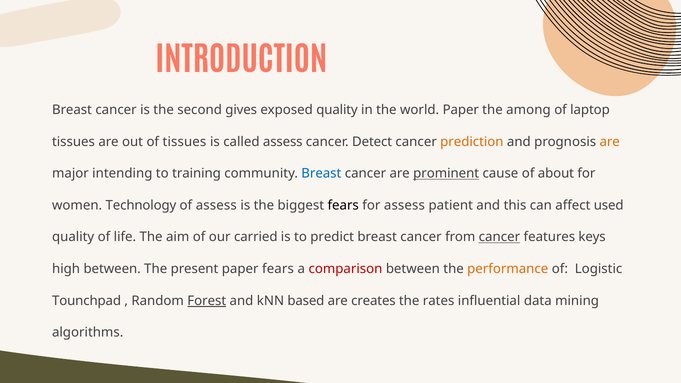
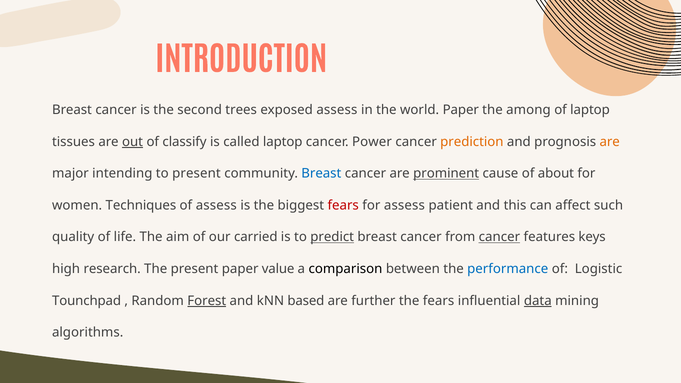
gives: gives -> trees (241, 110)
exposed quality: quality -> assess (337, 110)
out underline: none -> present (133, 142)
of tissues: tissues -> classify (185, 142)
called assess: assess -> laptop (283, 142)
Detect: Detect -> Power (372, 142)
to training: training -> present (196, 174)
Technology: Technology -> Techniques (141, 205)
fears colour: black -> red (343, 205)
used: used -> such (609, 205)
predict underline: none -> present (332, 237)
high between: between -> research (112, 269)
paper fears: fears -> value (278, 269)
comparison colour: red -> black (345, 269)
performance colour: orange -> blue (508, 269)
creates: creates -> further (373, 301)
the rates: rates -> fears (439, 301)
data underline: none -> present (538, 301)
